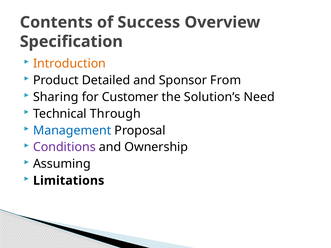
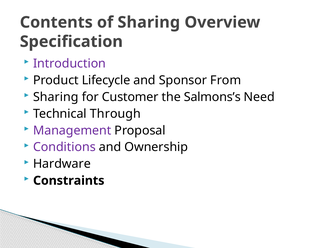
of Success: Success -> Sharing (149, 22)
Introduction colour: orange -> purple (69, 64)
Detailed: Detailed -> Lifecycle (106, 80)
Solution’s: Solution’s -> Salmons’s (212, 97)
Management colour: blue -> purple (72, 131)
Assuming: Assuming -> Hardware (62, 164)
Limitations: Limitations -> Constraints (69, 181)
